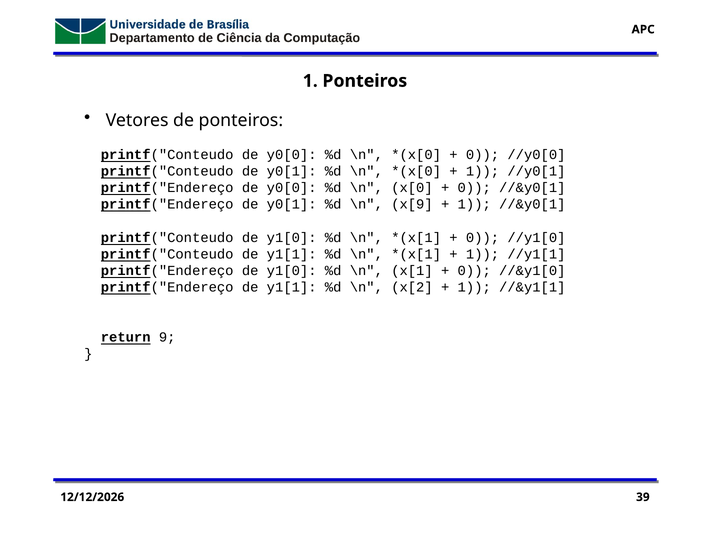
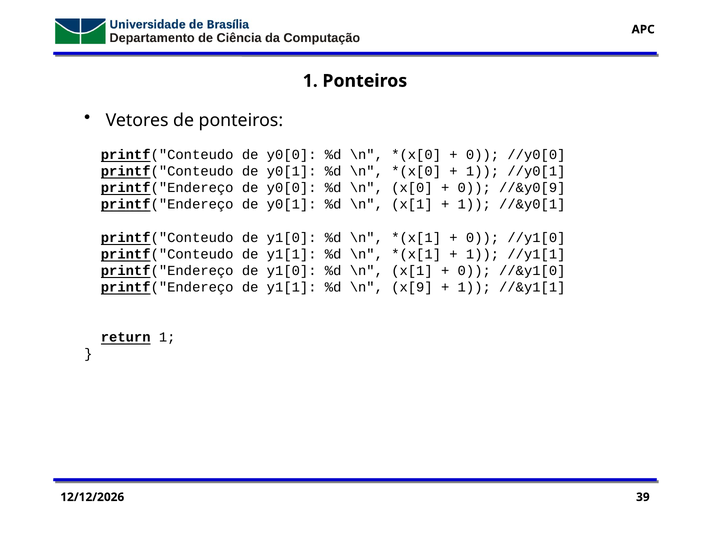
0 //&y0[1: //&y0[1 -> //&y0[9 (532, 188)
y0[1 %d \n x[9: x[9 -> x[1 (412, 204)
x[2: x[2 -> x[9 (412, 287)
return 9: 9 -> 1 (167, 337)
